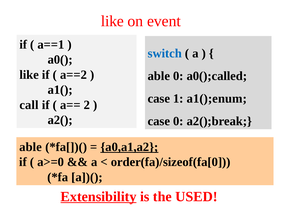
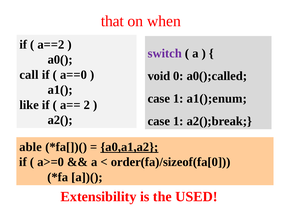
like: like -> that (112, 21)
event: event -> when (164, 21)
a==1: a==1 -> a==2 (51, 44)
switch colour: blue -> purple (165, 53)
like: like -> call (29, 75)
a==2: a==2 -> a==0 (74, 75)
able: able -> void (159, 76)
call: call -> like (29, 105)
0: 0 -> 1 (178, 121)
Extensibility underline: present -> none (99, 196)
